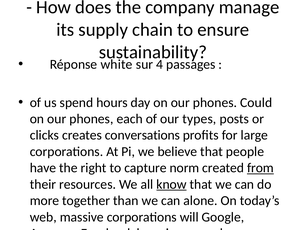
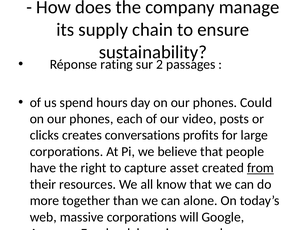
white: white -> rating (117, 64)
4: 4 -> 2 (160, 64)
types: types -> video (199, 119)
norm: norm -> asset (184, 168)
know underline: present -> none (171, 184)
